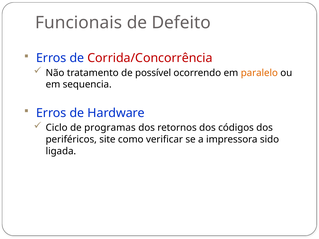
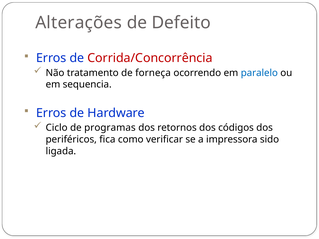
Funcionais: Funcionais -> Alterações (79, 23)
possível: possível -> forneça (153, 73)
paralelo colour: orange -> blue (259, 73)
site: site -> fica (107, 140)
